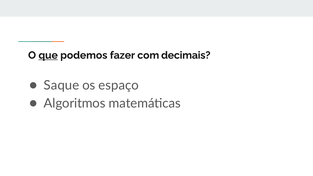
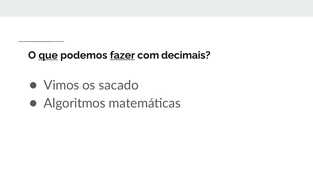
fazer underline: none -> present (122, 55)
Saque: Saque -> Vimos (62, 85)
espaço: espaço -> sacado (119, 85)
